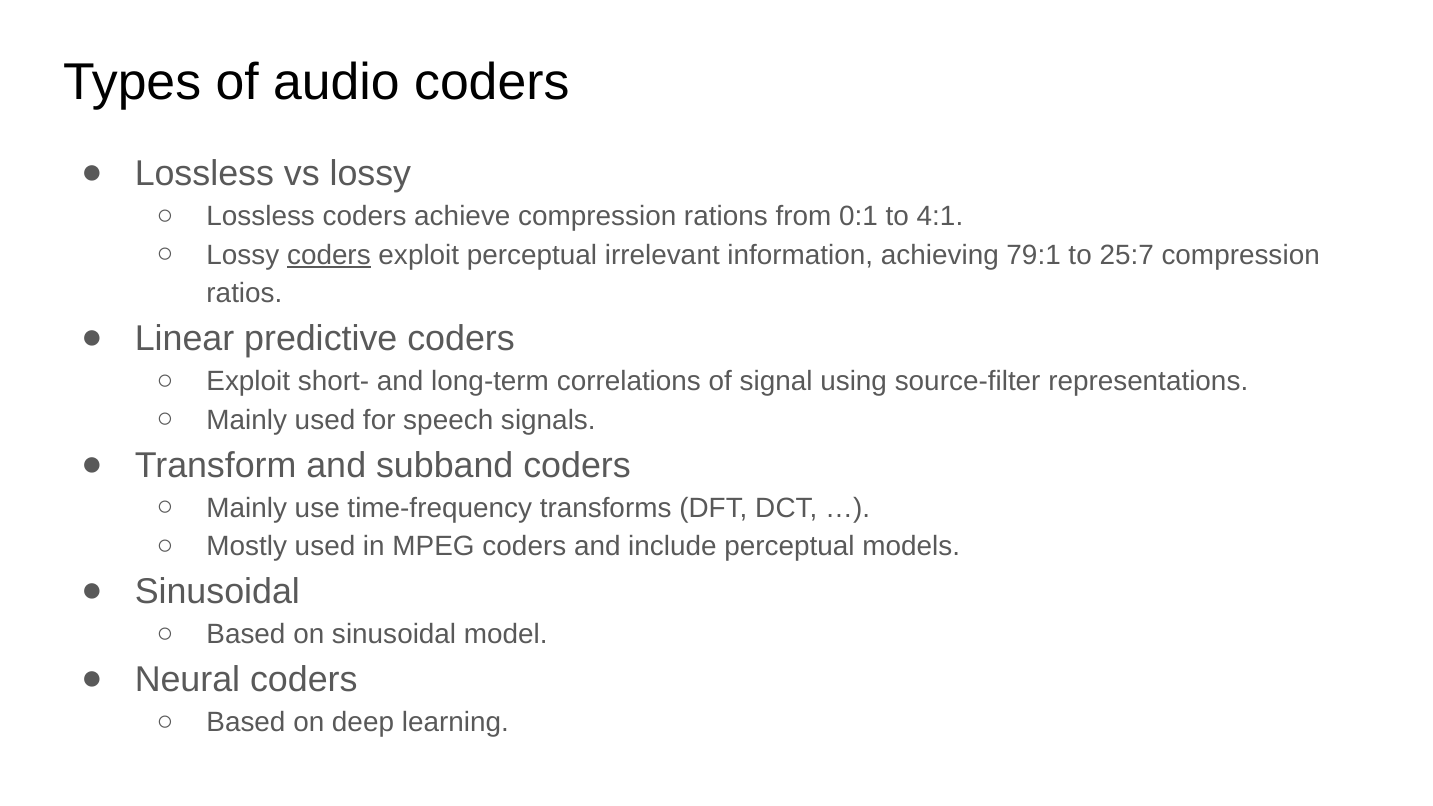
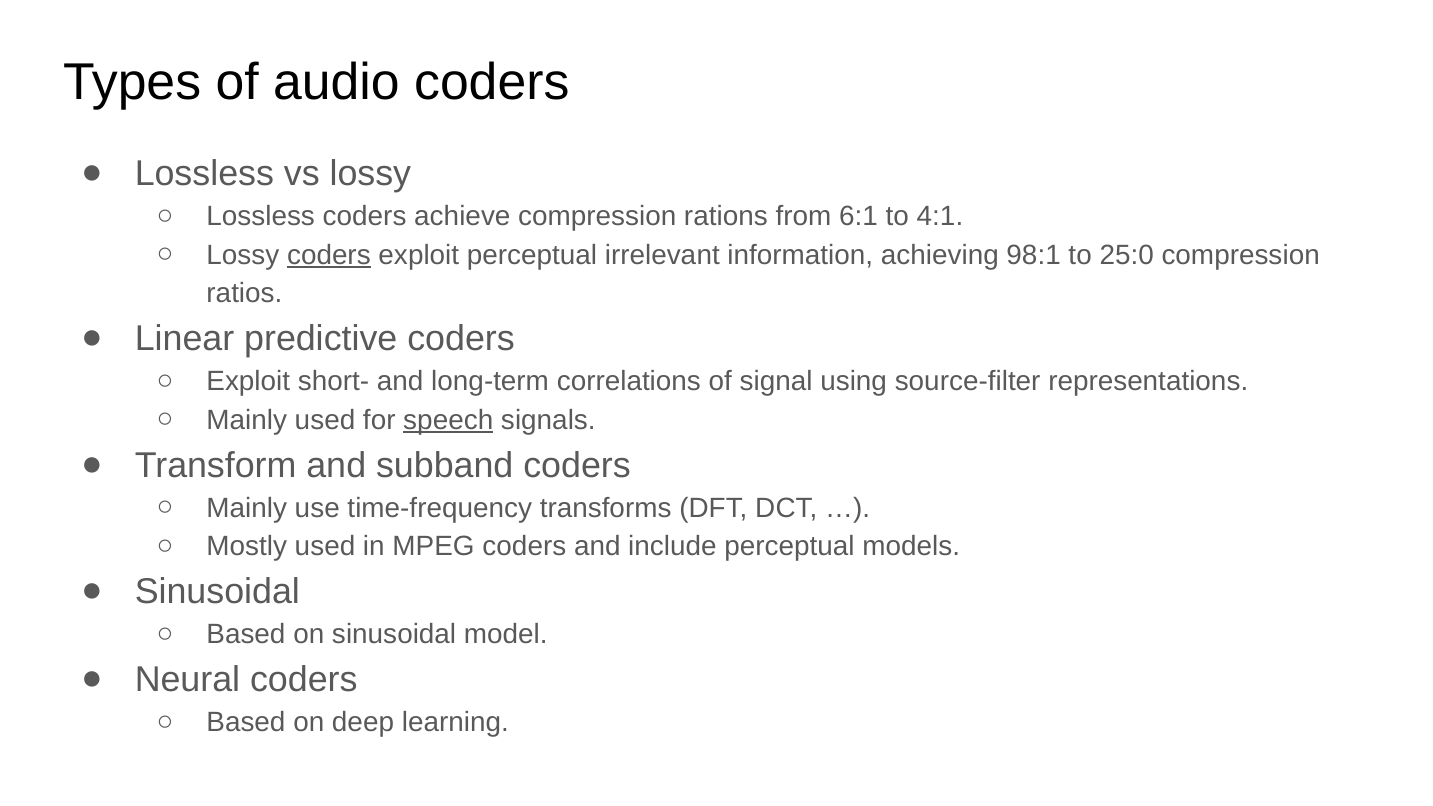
0:1: 0:1 -> 6:1 (858, 217)
79:1: 79:1 -> 98:1 (1034, 255)
25:7: 25:7 -> 25:0 (1127, 255)
speech underline: none -> present (448, 420)
